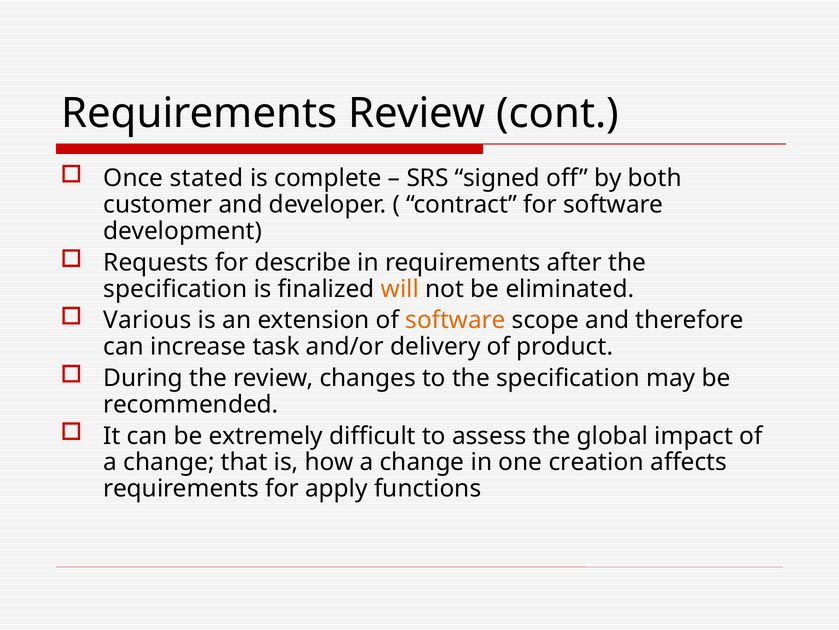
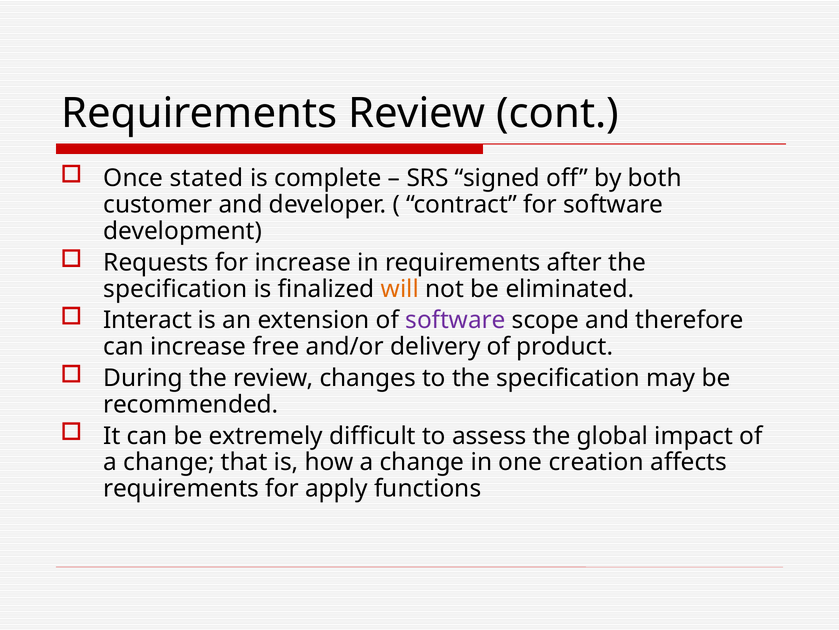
for describe: describe -> increase (303, 262)
Various: Various -> Interact (148, 320)
software colour: orange -> purple (456, 320)
task: task -> free (276, 346)
